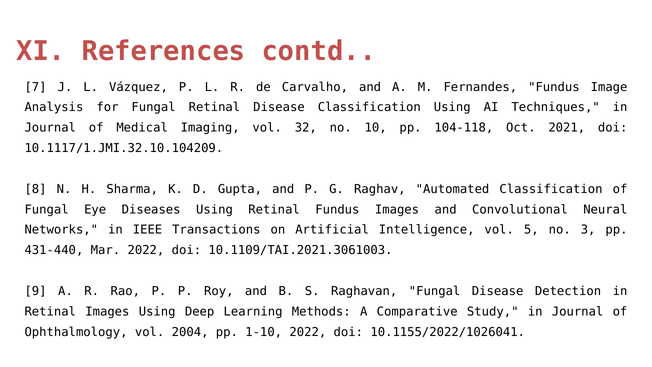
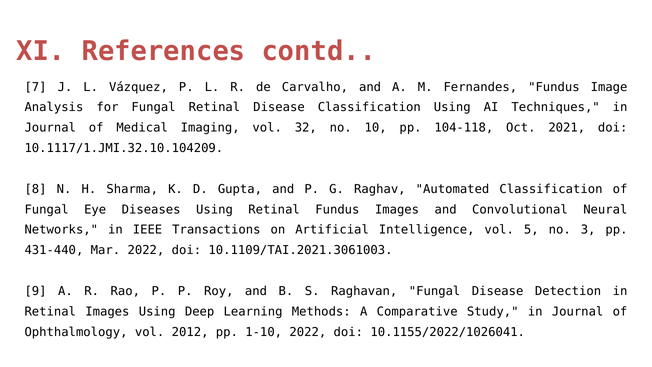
2004: 2004 -> 2012 (190, 332)
